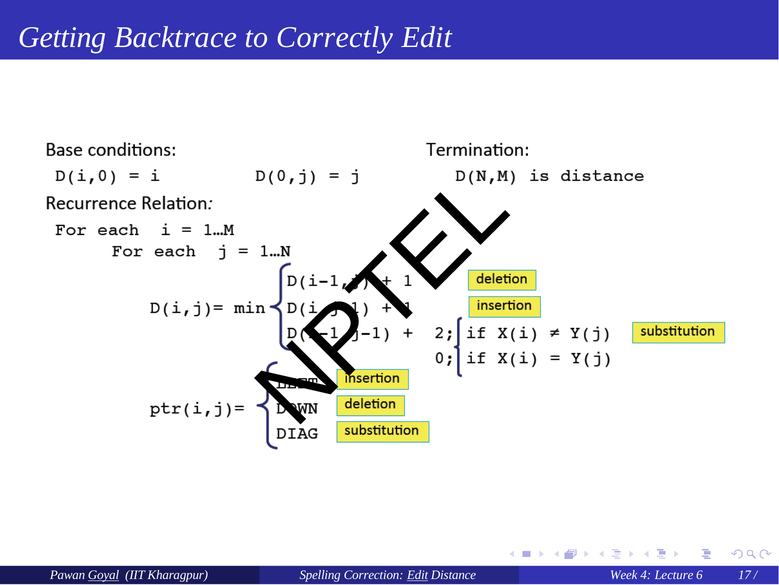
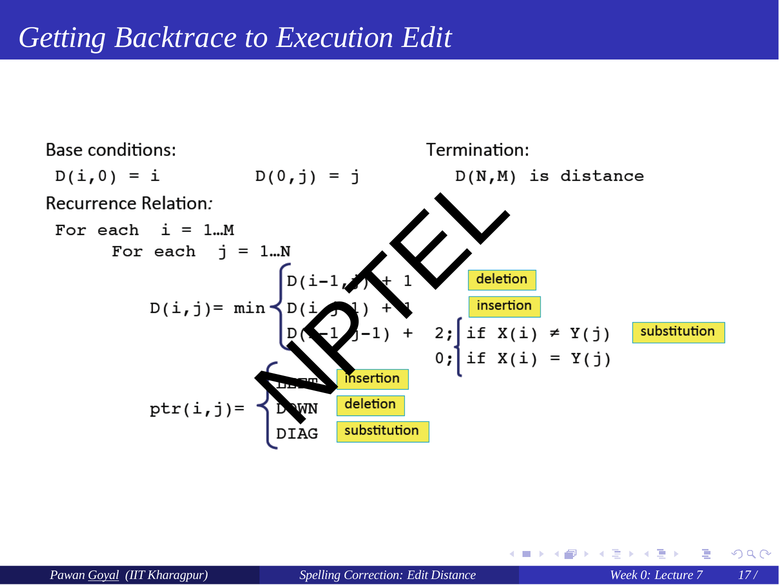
Correctly: Correctly -> Execution (335, 38)
Edit underline: present -> none (418, 575)
4: 4 -> 0 (646, 575)
6: 6 -> 7 (699, 575)
